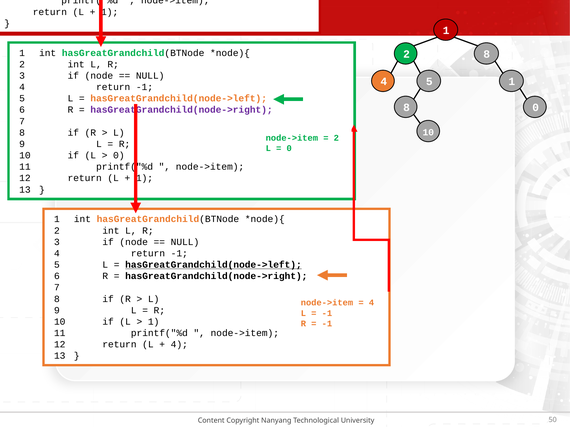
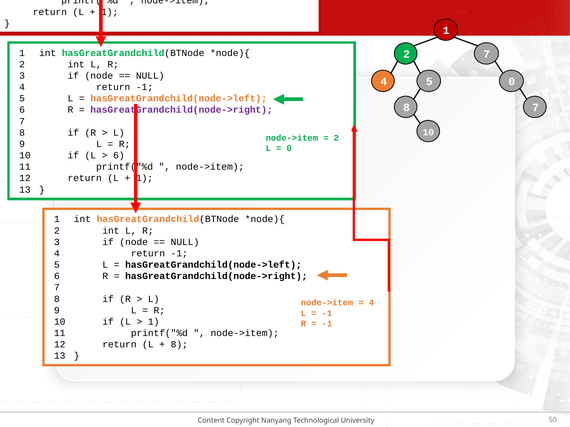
2 8: 8 -> 7 (487, 54)
4 1: 1 -> 0 (512, 82)
8 0: 0 -> 7 (536, 108)
0: 0 -> 6 (119, 156)
hasGreatGrandchild(node->left underline: present -> none (213, 265)
4: 4 -> 8 (179, 345)
